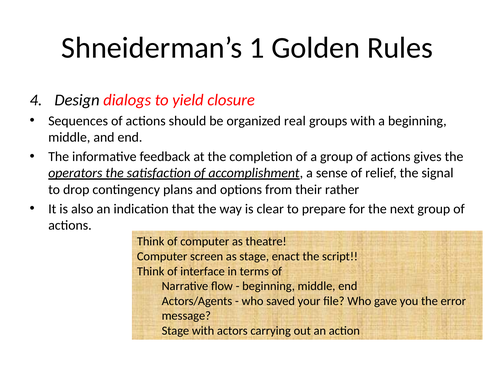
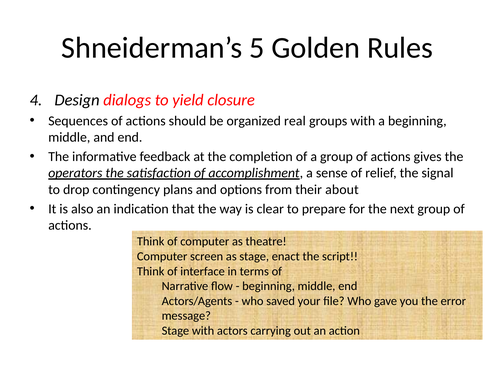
1: 1 -> 5 (257, 48)
rather: rather -> about (342, 190)
